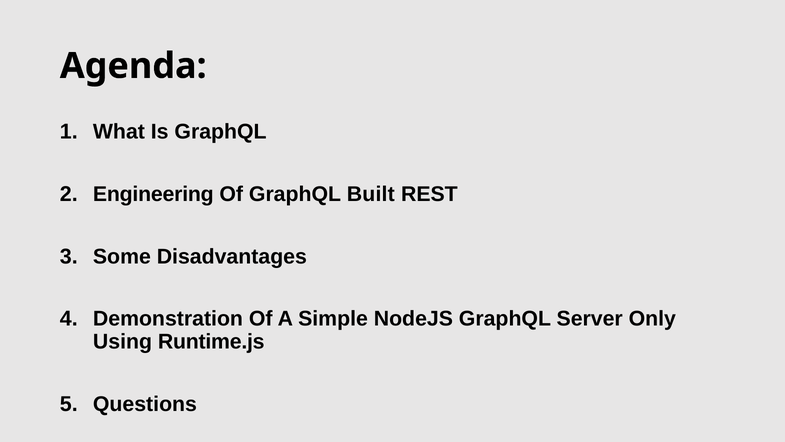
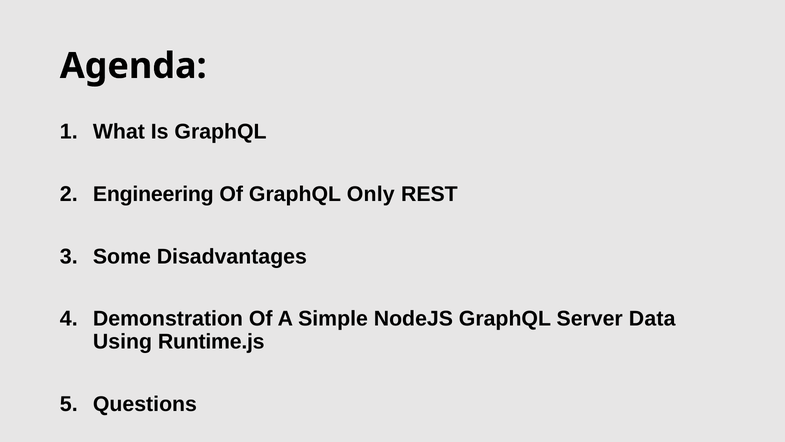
Built: Built -> Only (371, 194)
Only: Only -> Data (652, 319)
